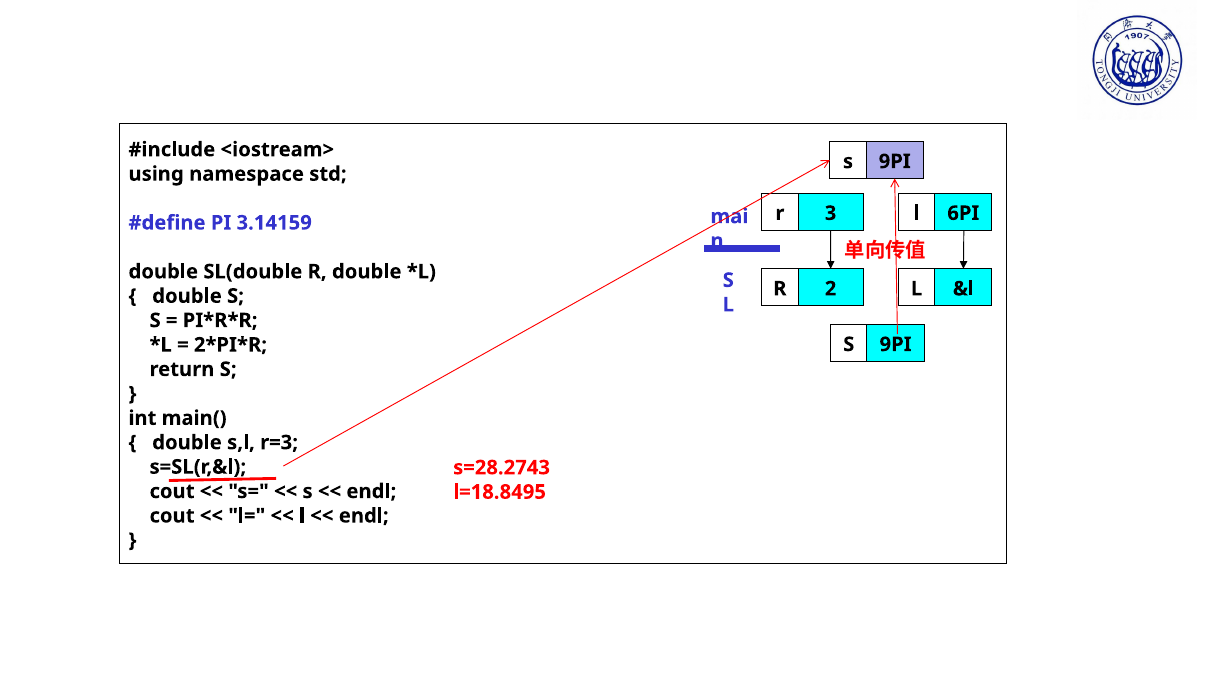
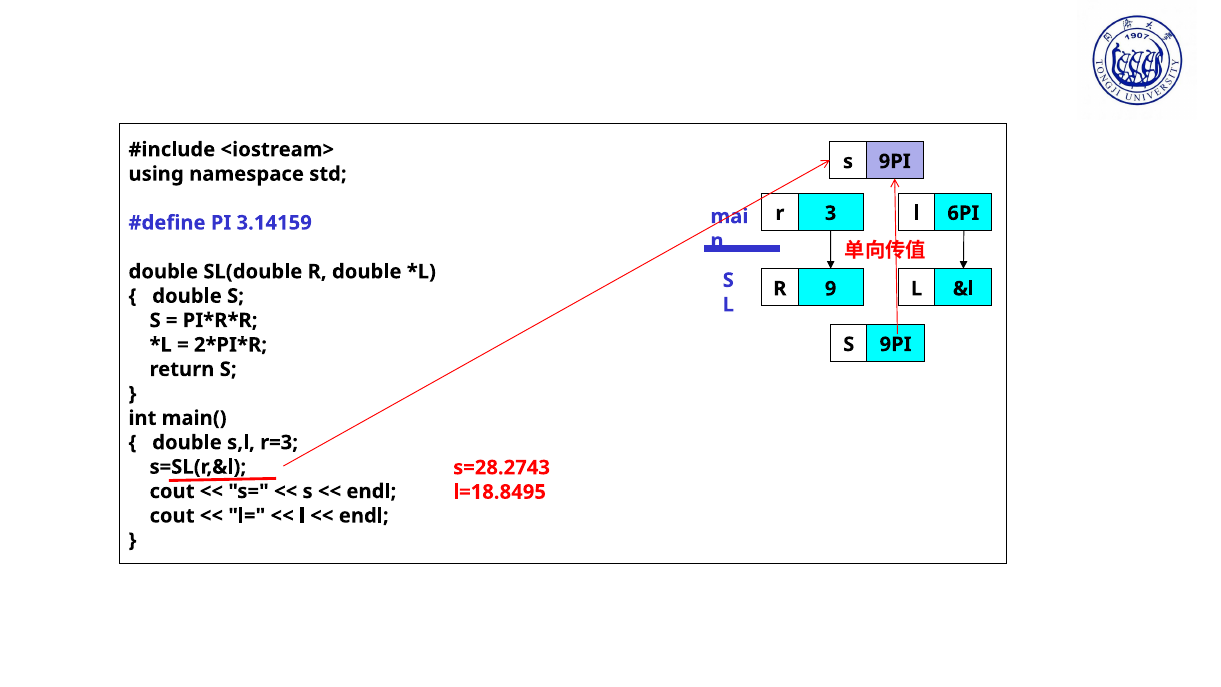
2: 2 -> 9 (831, 289)
